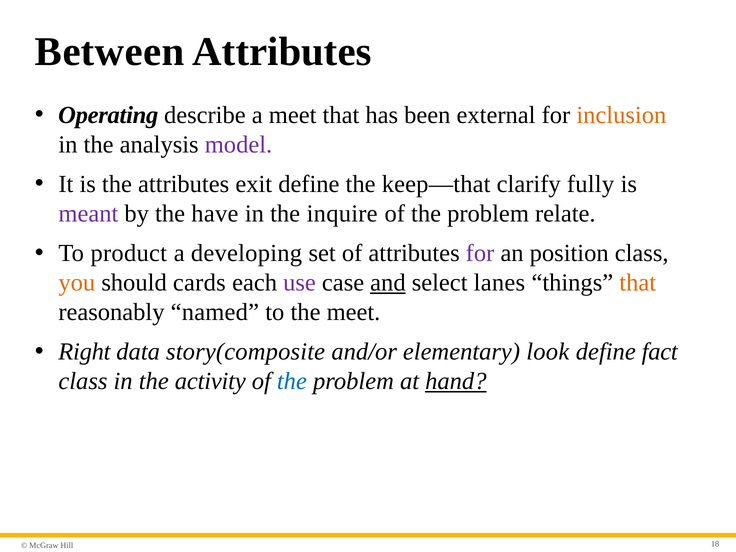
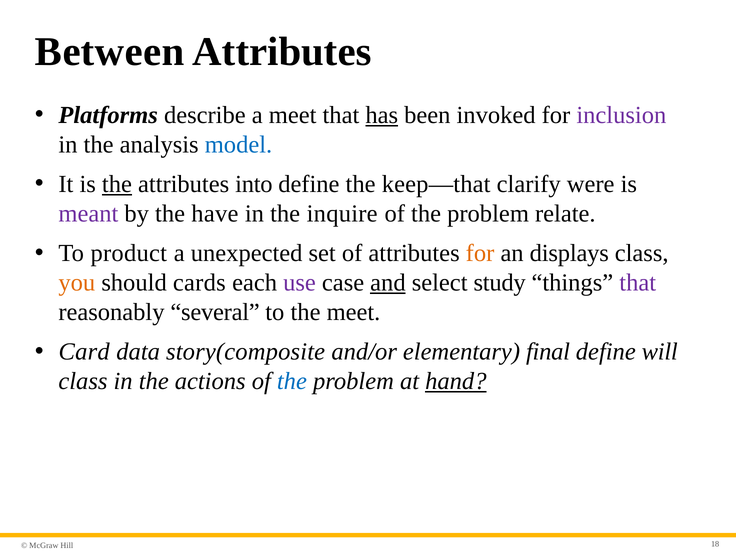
Operating: Operating -> Platforms (108, 115)
has underline: none -> present (382, 115)
external: external -> invoked (496, 115)
inclusion colour: orange -> purple (621, 115)
model colour: purple -> blue (239, 144)
the underline: none -> present (117, 184)
exit: exit -> into (254, 184)
fully: fully -> were (591, 184)
developing: developing -> unexpected (247, 253)
for colour: purple -> orange (480, 253)
position: position -> displays (569, 253)
lanes: lanes -> study (500, 283)
that colour: orange -> purple (638, 283)
named: named -> several (215, 312)
Right: Right -> Card (84, 352)
look: look -> final (548, 352)
fact: fact -> will (660, 352)
activity: activity -> actions (210, 381)
